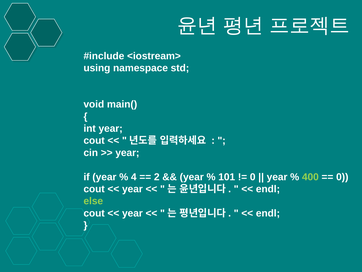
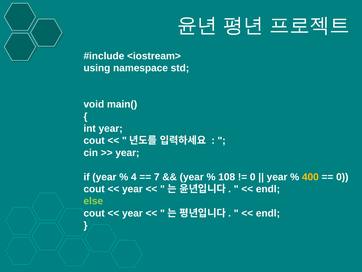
2: 2 -> 7 (157, 177)
101: 101 -> 108 (227, 177)
400 colour: light green -> yellow (310, 177)
